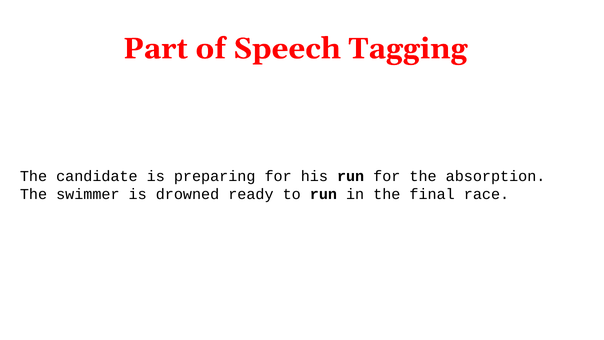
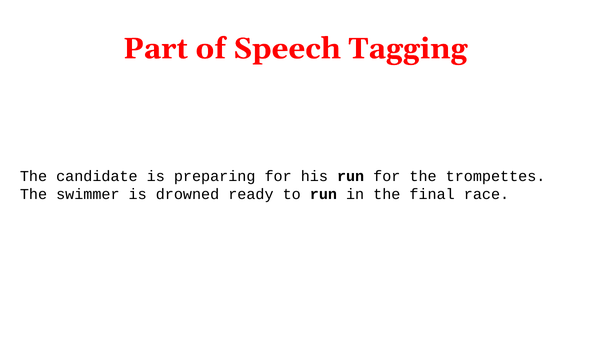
absorption: absorption -> trompettes (496, 176)
